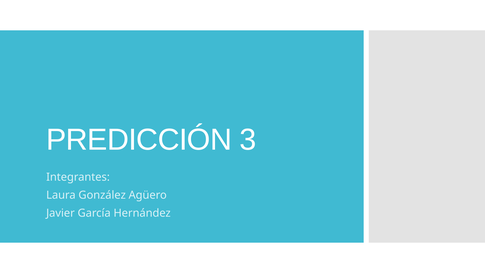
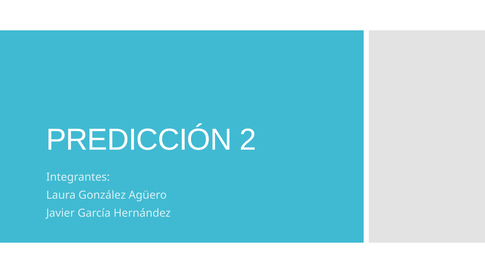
3: 3 -> 2 (248, 140)
